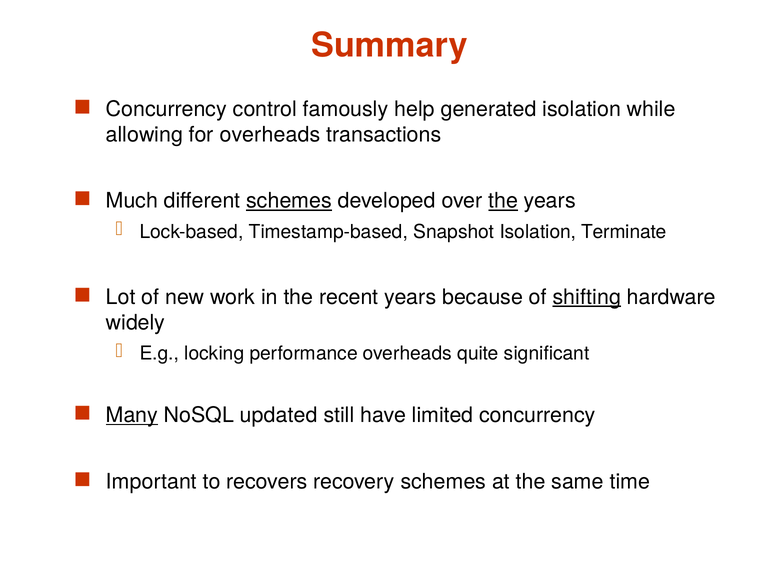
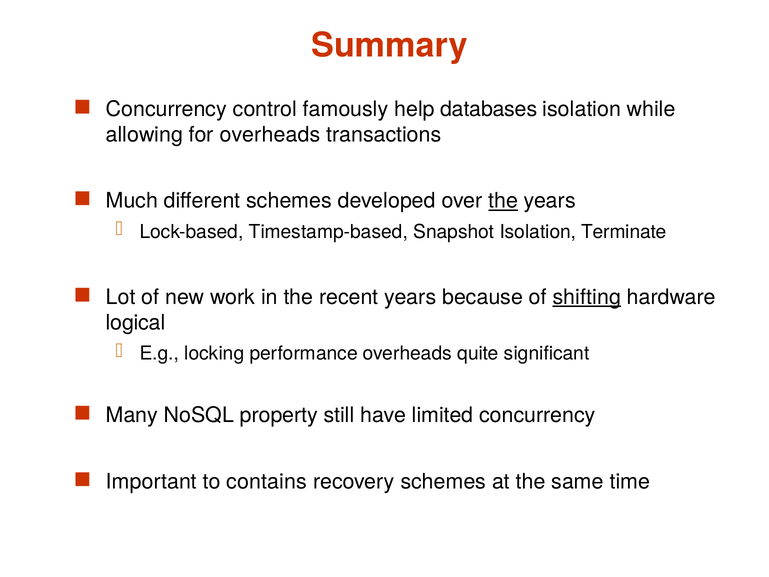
generated: generated -> databases (489, 109)
schemes underline: present -> none (289, 201)
widely: widely -> logical (136, 323)
Many underline: present -> none (132, 415)
updated: updated -> property (279, 415)
recovers: recovers -> contains (267, 481)
